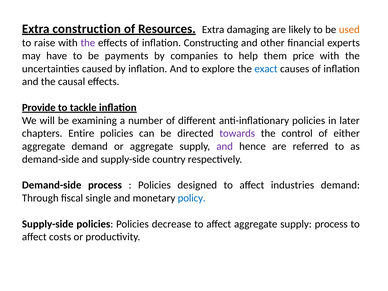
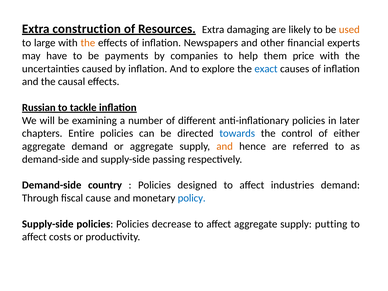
raise: raise -> large (45, 43)
the colour: purple -> orange (88, 43)
Constructing: Constructing -> Newspapers (211, 43)
Provide: Provide -> Russian (39, 108)
towards colour: purple -> blue (237, 133)
and colour: purple -> orange (225, 146)
country: country -> passing (169, 159)
Demand-side process: process -> country (105, 185)
single: single -> cause (98, 198)
supply process: process -> putting (331, 224)
